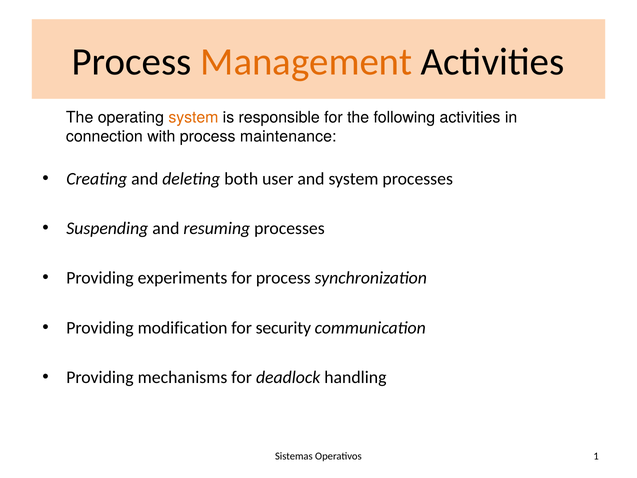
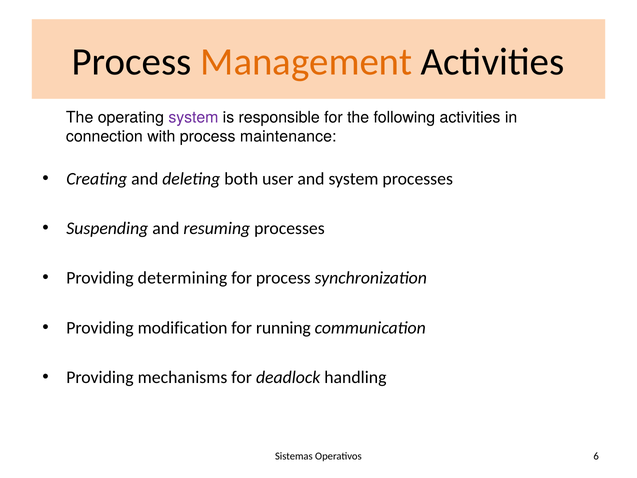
system colour: orange -> purple (193, 117)
experiments: experiments -> determining (182, 278)
security: security -> running (283, 328)
1: 1 -> 6 (596, 456)
